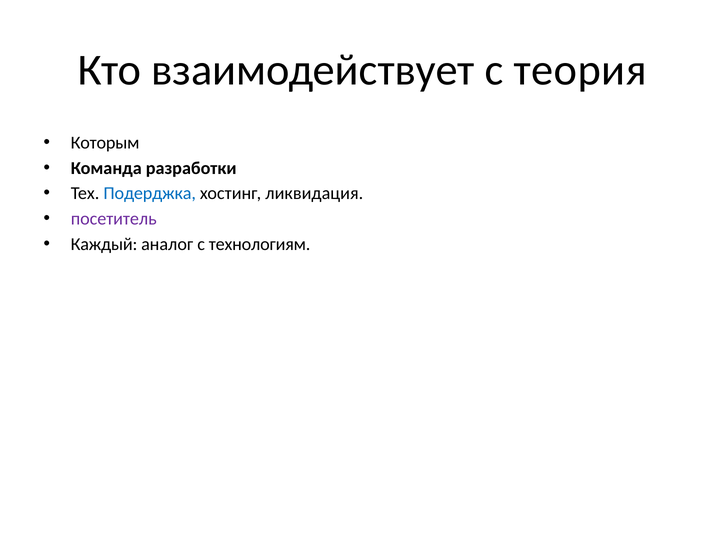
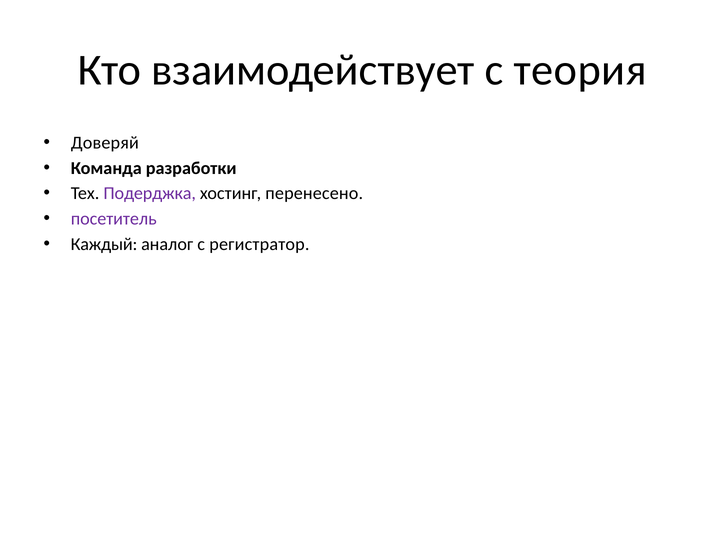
Которым: Которым -> Доверяй (105, 143)
Подерджка colour: blue -> purple (150, 194)
ликвидация: ликвидация -> перенесено (314, 194)
технологиям: технологиям -> регистратор (259, 244)
